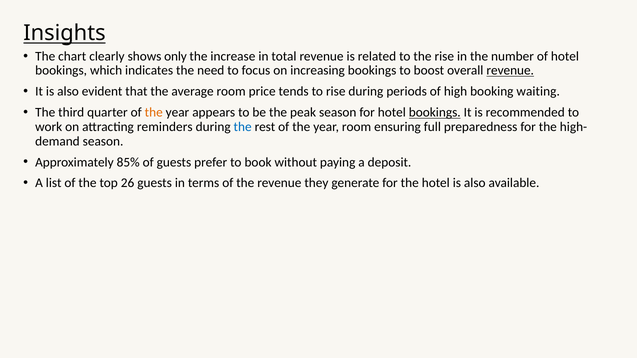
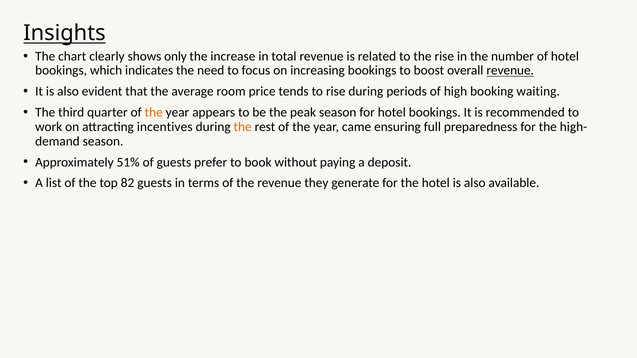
bookings underline: present -> none (435, 113)
reminders: reminders -> incentives (165, 127)
the colour: blue -> orange (243, 127)
year room: room -> came (357, 127)
85%: 85% -> 51% (128, 162)
26: 26 -> 82 (128, 183)
